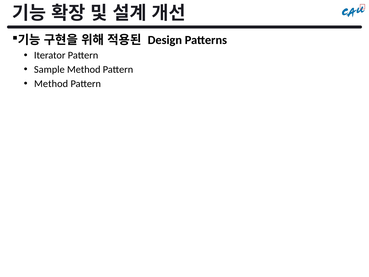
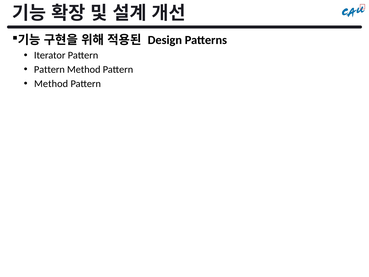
Sample: Sample -> Pattern (49, 69)
